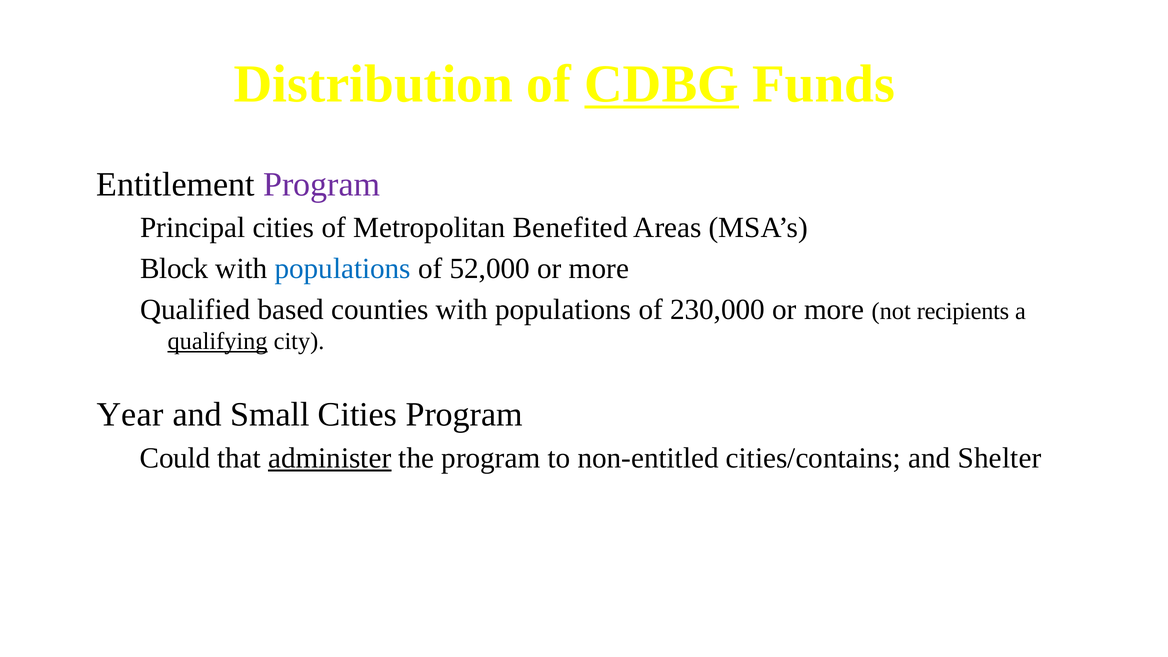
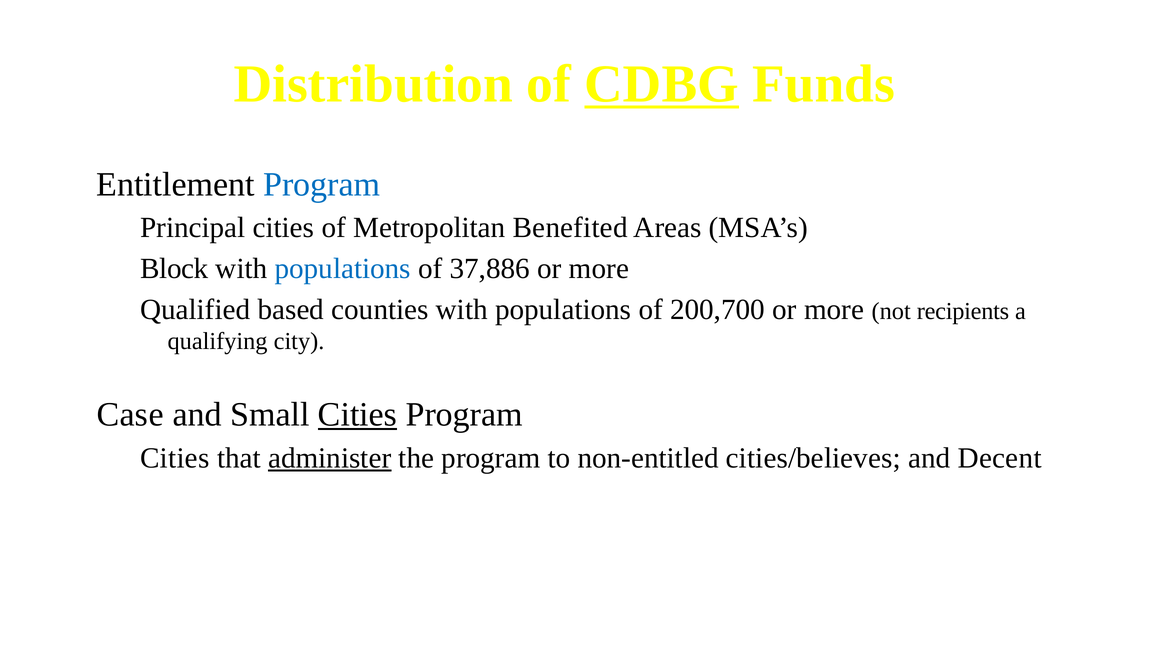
Program colour: purple -> blue (322, 184)
52,000: 52,000 -> 37,886 (490, 269)
230,000: 230,000 -> 200,700 (718, 309)
qualifying underline: present -> none (218, 341)
Year: Year -> Case (130, 414)
Cities underline: none -> present (358, 414)
Could: Could -> Cities (175, 458)
cities/contains: cities/contains -> cities/believes (813, 458)
Shelter: Shelter -> Decent (1000, 458)
